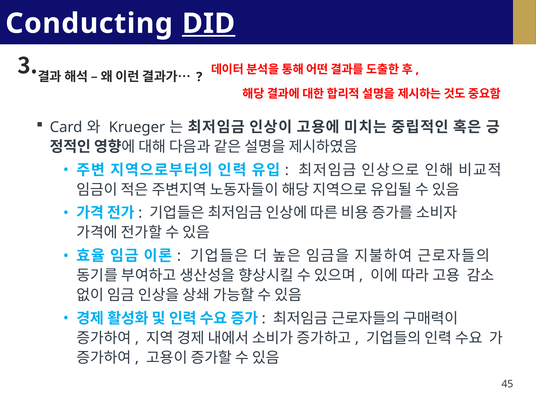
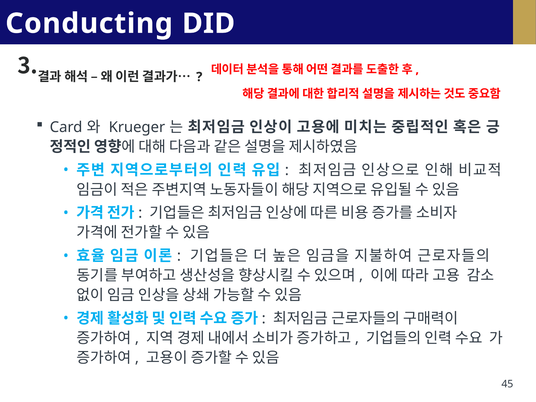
DID underline: present -> none (209, 24)
